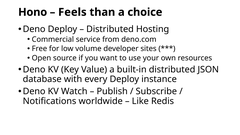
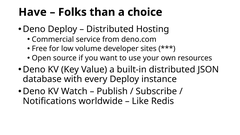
Hono: Hono -> Have (33, 12)
Feels: Feels -> Folks (72, 12)
